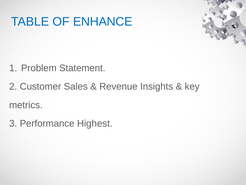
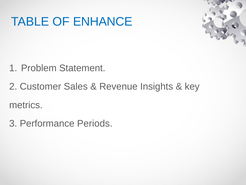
Highest: Highest -> Periods (95, 123)
